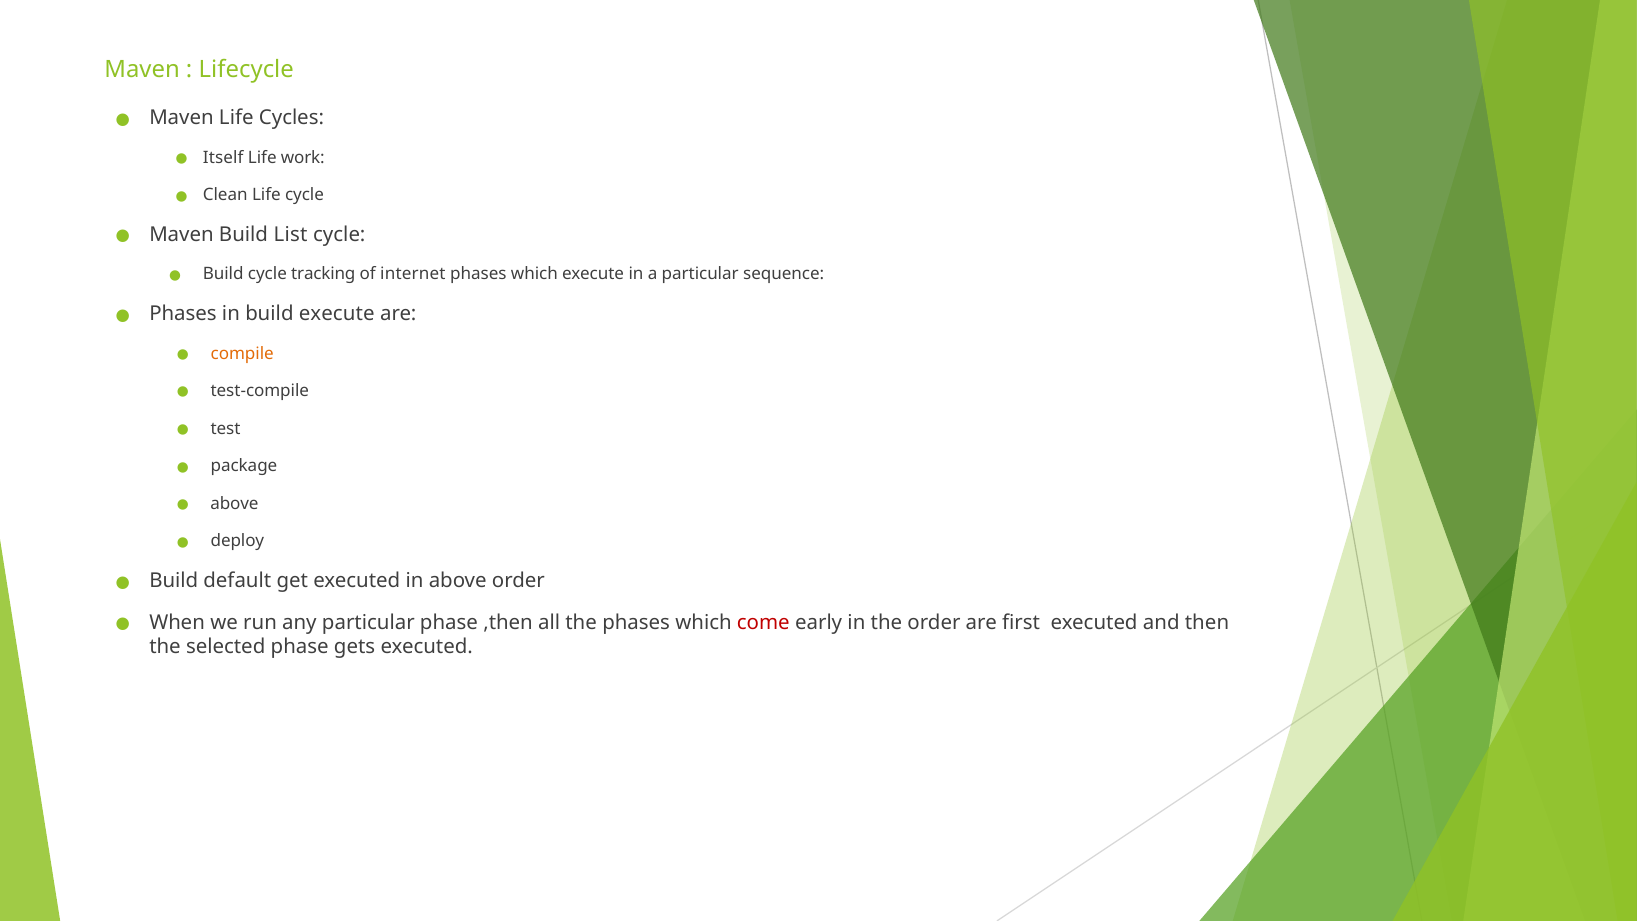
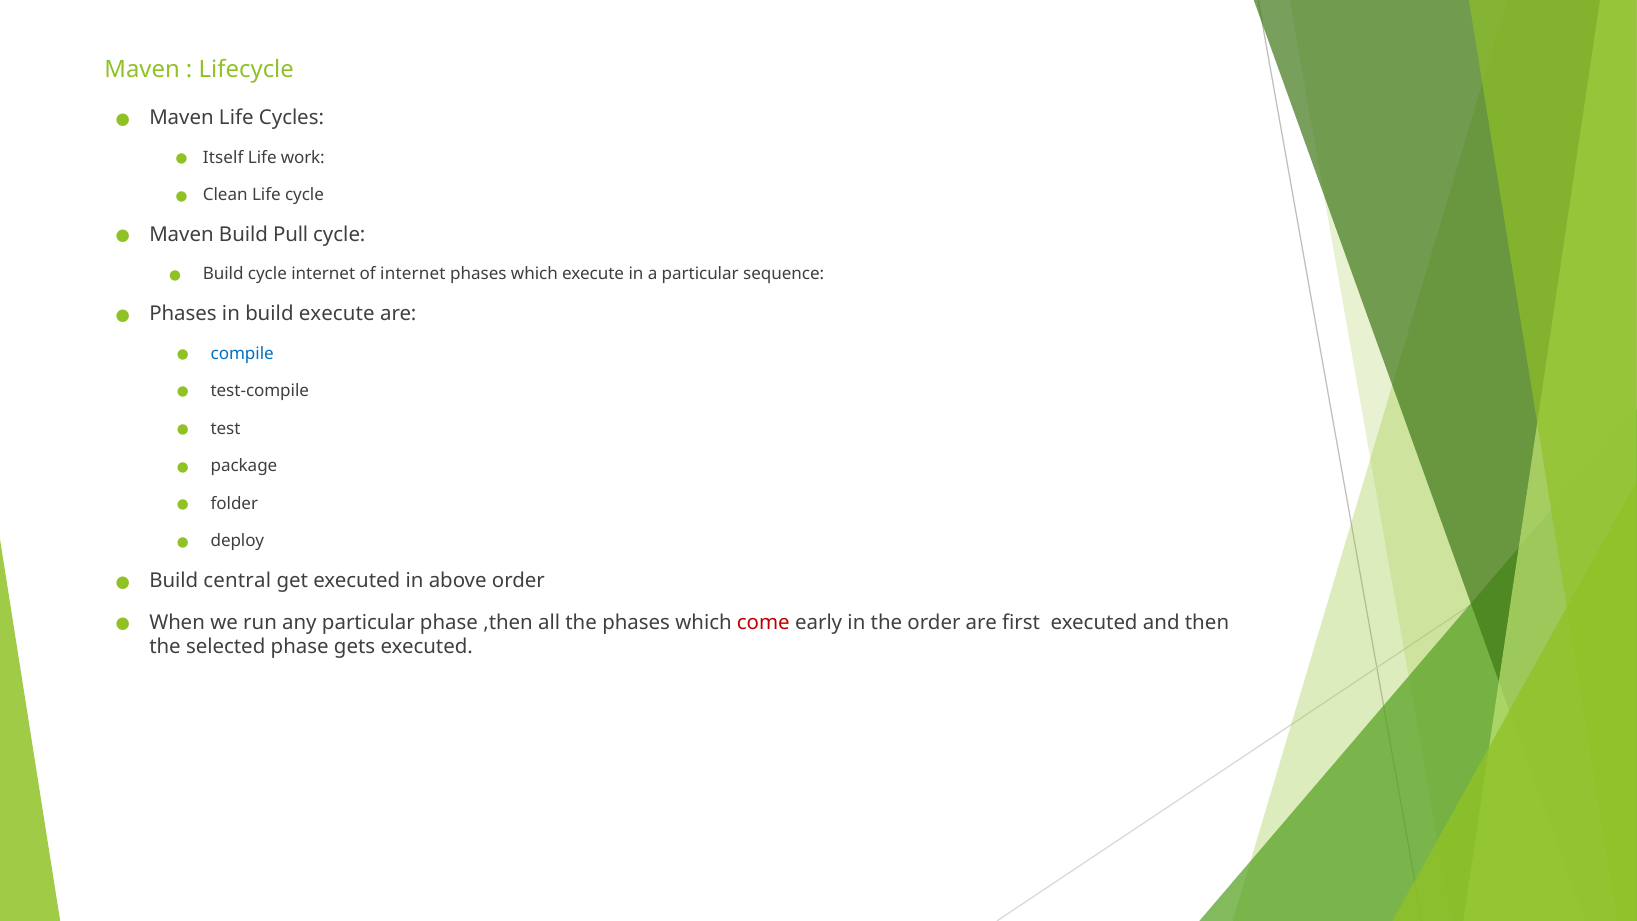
List: List -> Pull (291, 235)
cycle tracking: tracking -> internet (323, 274)
compile colour: orange -> blue (242, 353)
above: above -> folder (234, 504)
default: default -> central (237, 581)
